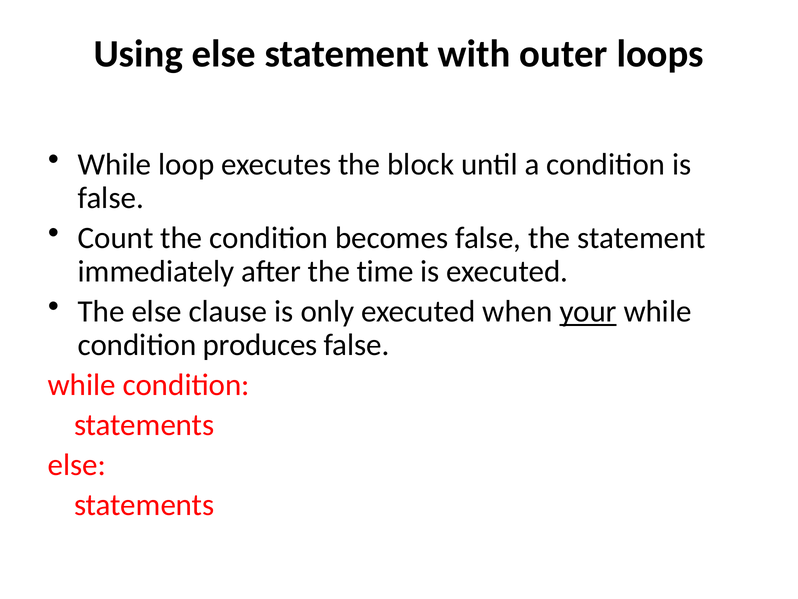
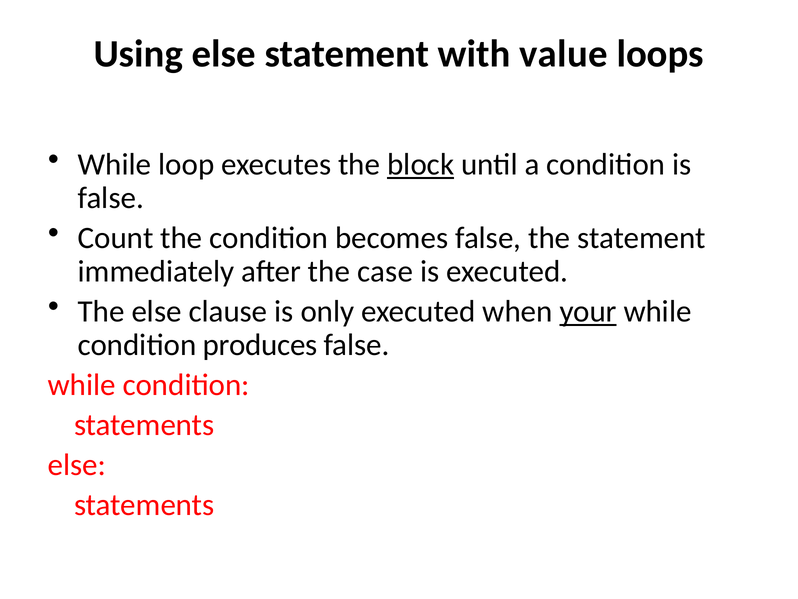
outer: outer -> value (563, 54)
block underline: none -> present (421, 164)
time: time -> case (385, 271)
